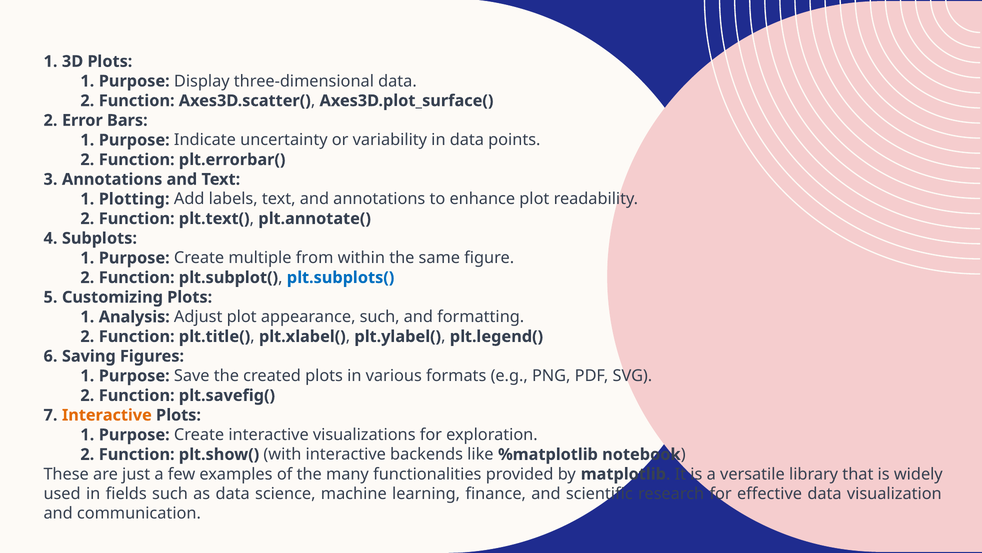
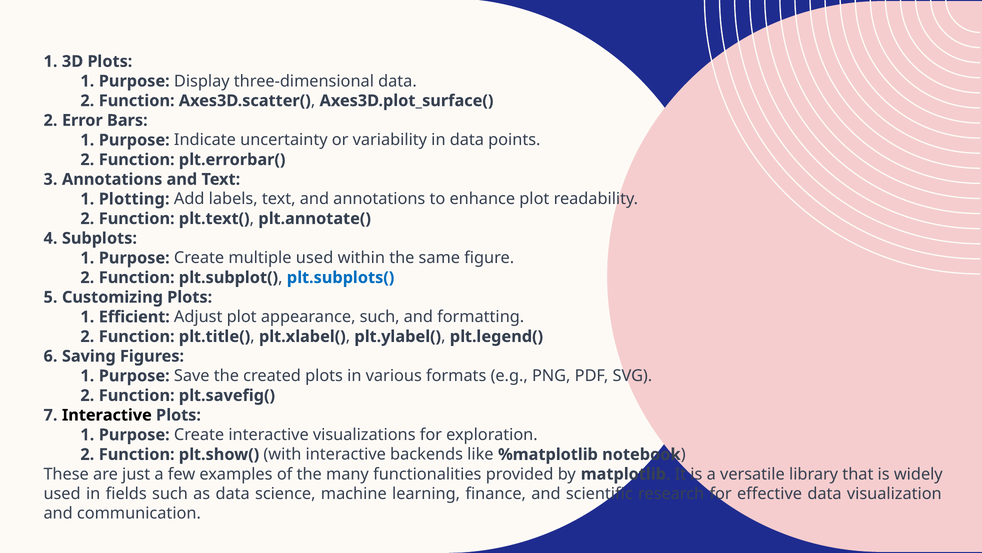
multiple from: from -> used (315, 258)
Analysis: Analysis -> Efficient (134, 317)
Interactive colour: orange -> black (107, 415)
